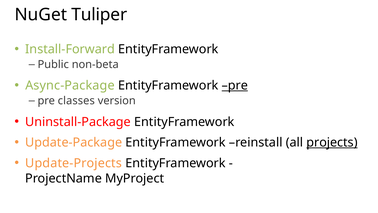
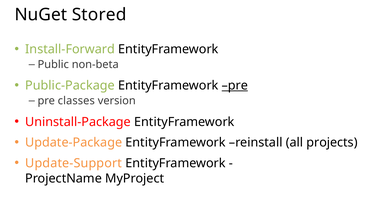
Tuliper: Tuliper -> Stored (99, 15)
Async-Package: Async-Package -> Public-Package (70, 85)
projects underline: present -> none (332, 142)
Update-Projects: Update-Projects -> Update-Support (74, 163)
